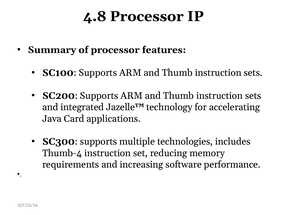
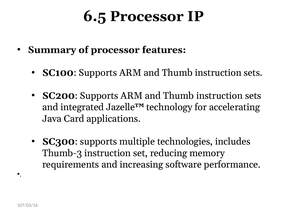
4.8: 4.8 -> 6.5 (95, 16)
Thumb-4: Thumb-4 -> Thumb-3 (62, 153)
